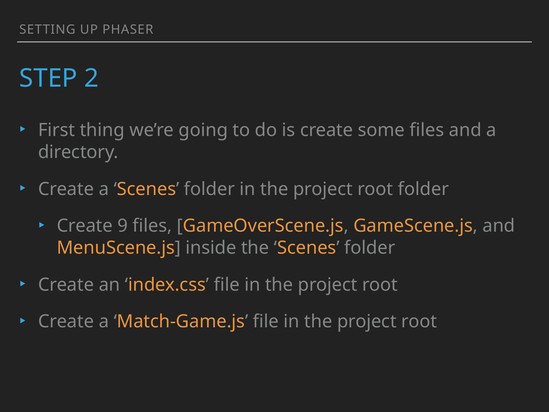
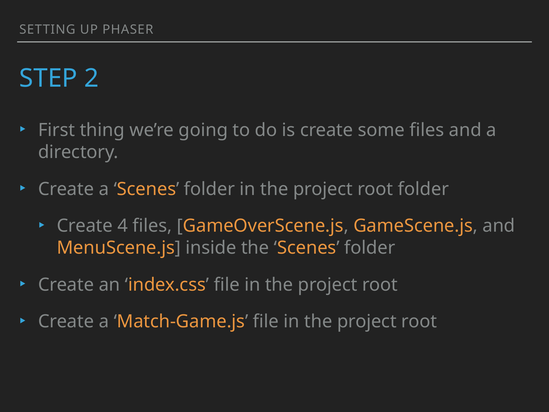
9: 9 -> 4 (123, 226)
